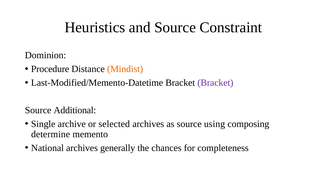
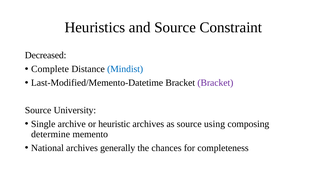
Dominion: Dominion -> Decreased (46, 55)
Procedure: Procedure -> Complete (50, 69)
Mindist colour: orange -> blue (125, 69)
Additional: Additional -> University (75, 110)
selected: selected -> heuristic (114, 124)
